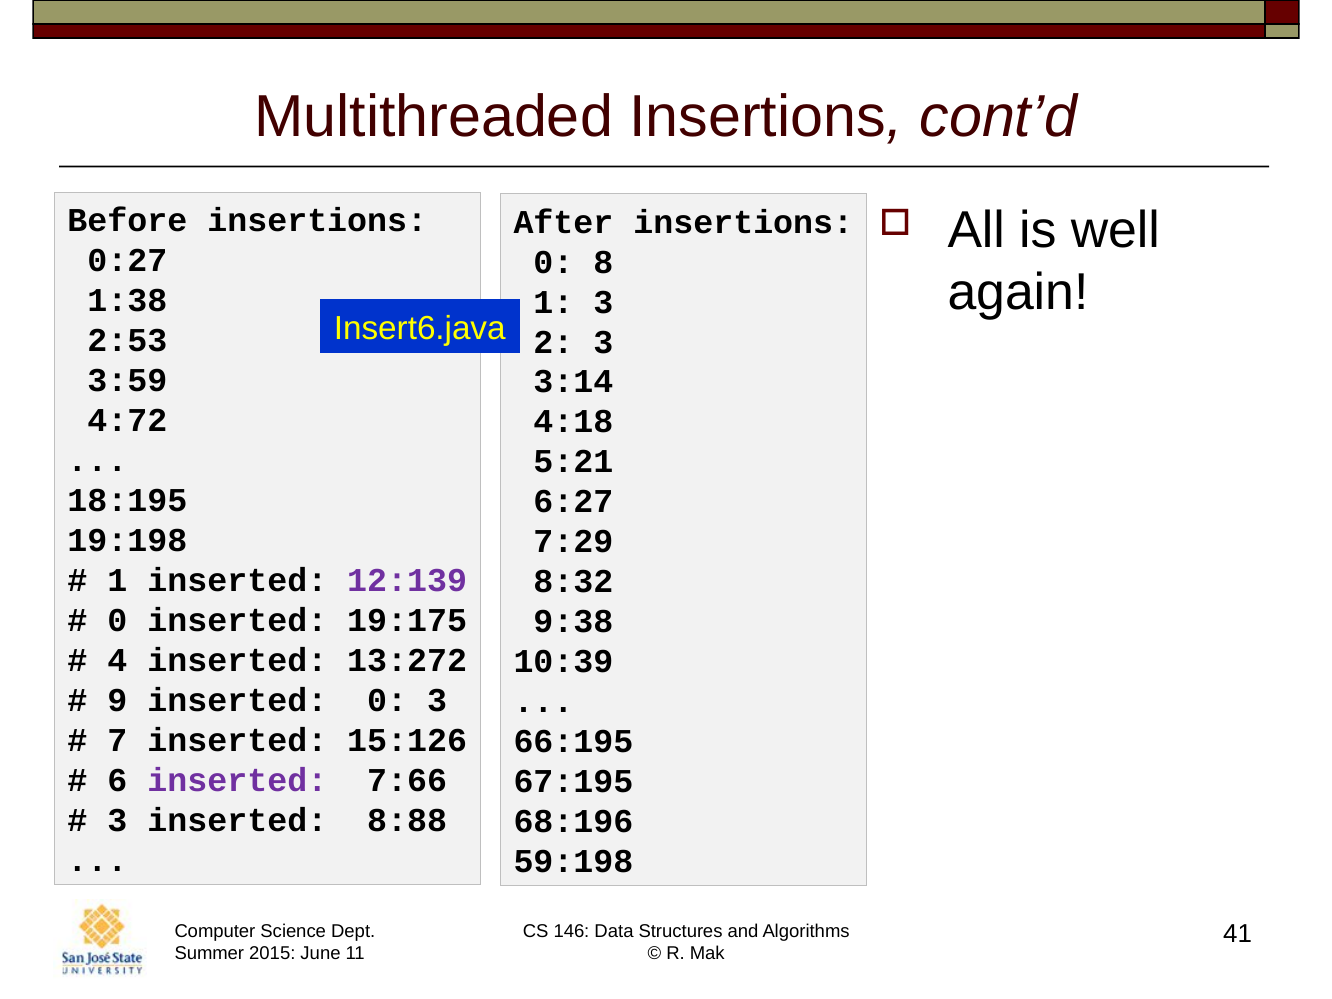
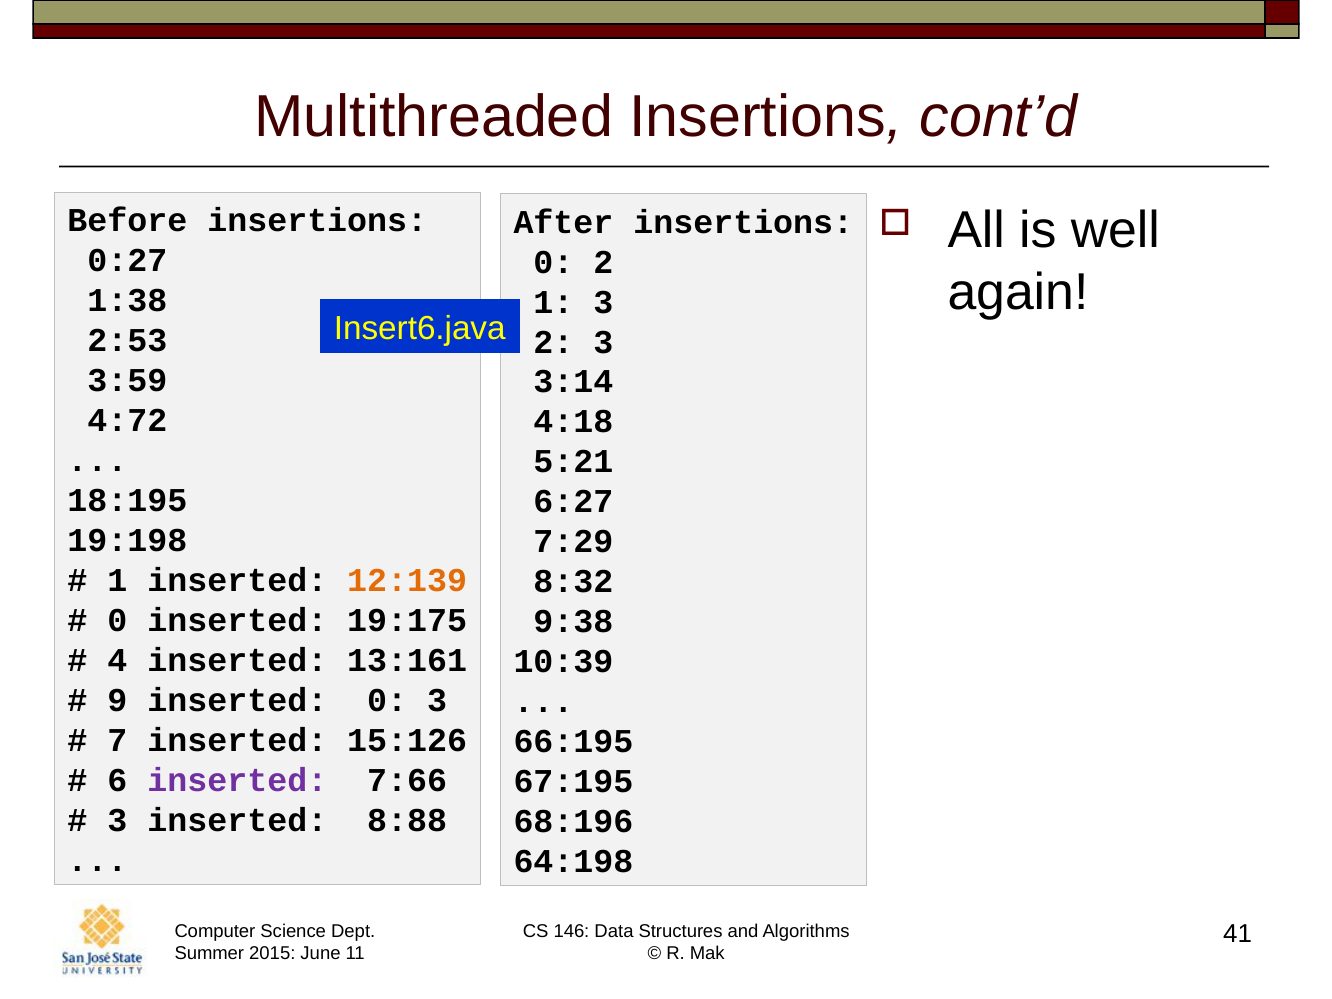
0 8: 8 -> 2 (603, 262)
12:139 colour: purple -> orange (407, 581)
13:272: 13:272 -> 13:161 (407, 661)
59:198: 59:198 -> 64:198 (573, 862)
